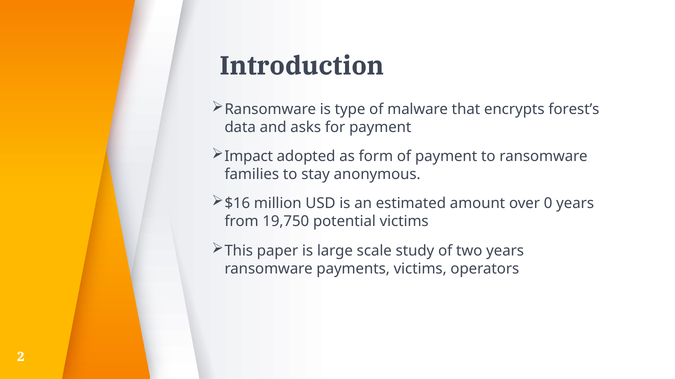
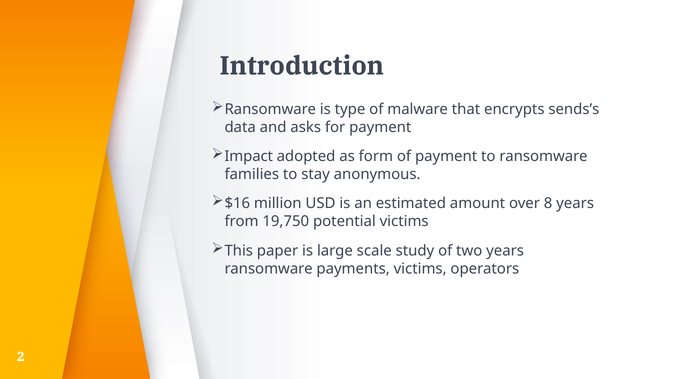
forest’s: forest’s -> sends’s (574, 109)
0: 0 -> 8 (548, 204)
